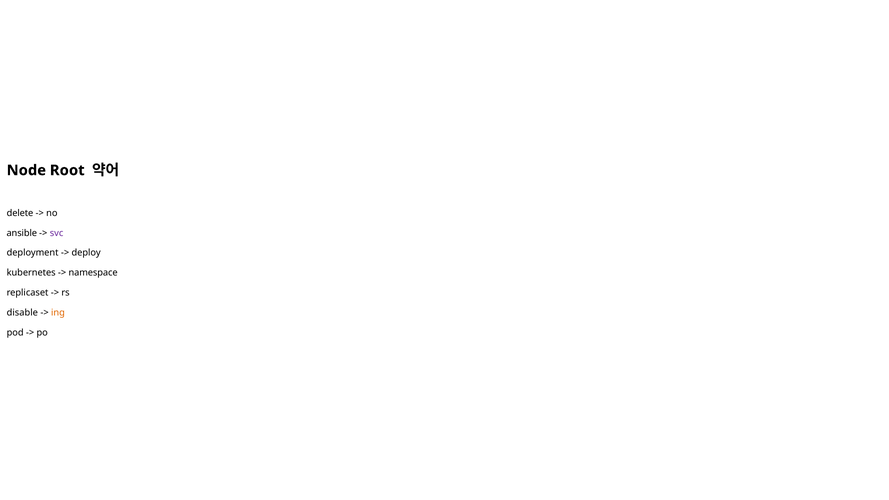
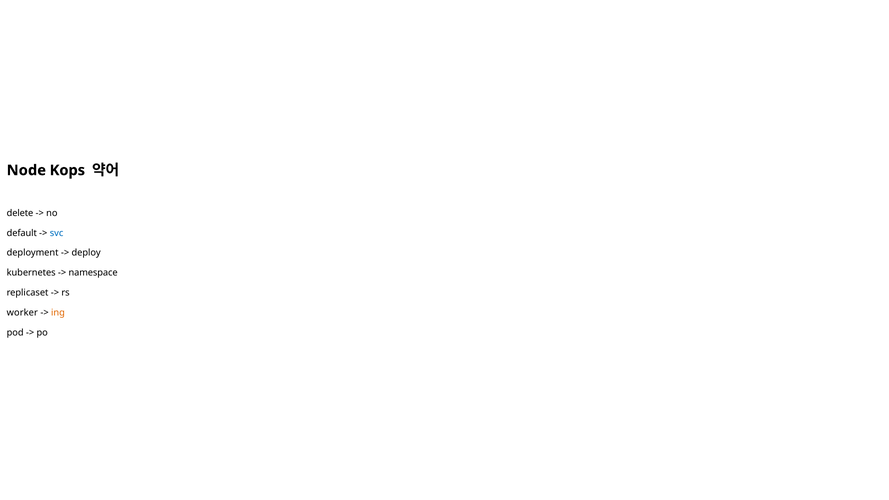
Root: Root -> Kops (67, 170)
ansible: ansible -> default (22, 233)
svc colour: purple -> blue (57, 233)
disable: disable -> worker (22, 313)
